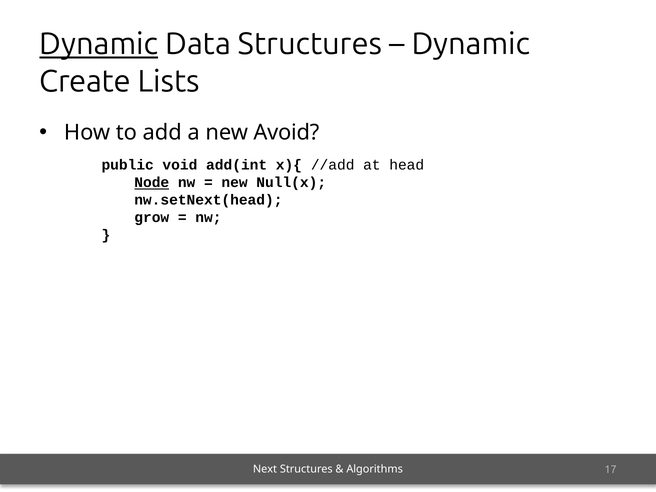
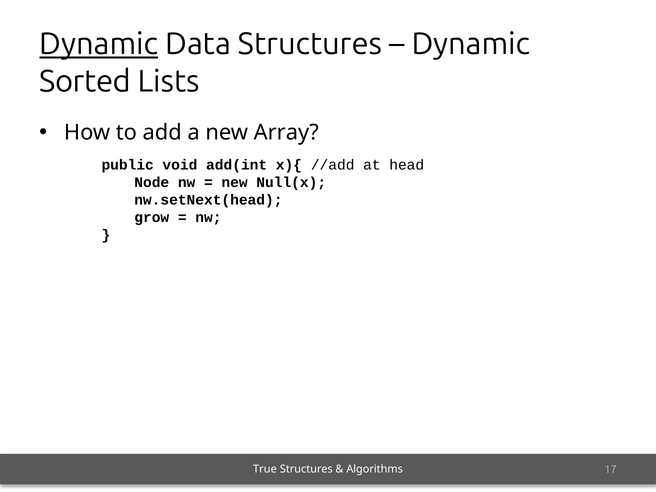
Create: Create -> Sorted (85, 81)
Avoid: Avoid -> Array (286, 133)
Node underline: present -> none (152, 183)
Next: Next -> True (265, 469)
